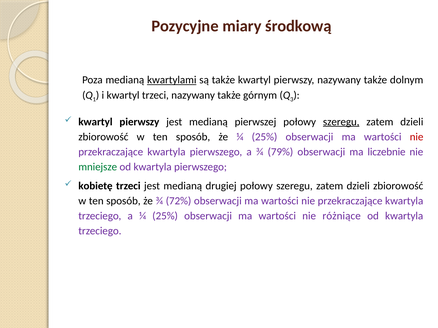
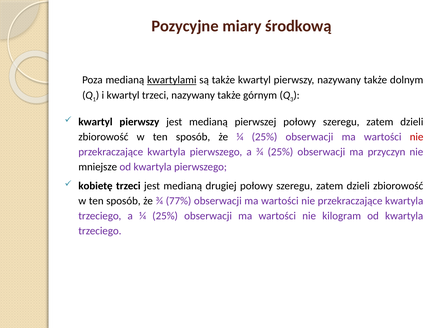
szeregu underline: present -> none (341, 122)
¾ 79%: 79% -> 25% (280, 152)
liczebnie: liczebnie -> przyczyn (387, 152)
mniejsze colour: green -> black (98, 167)
72%: 72% -> 77% (179, 201)
różniące: różniące -> kilogram (342, 216)
